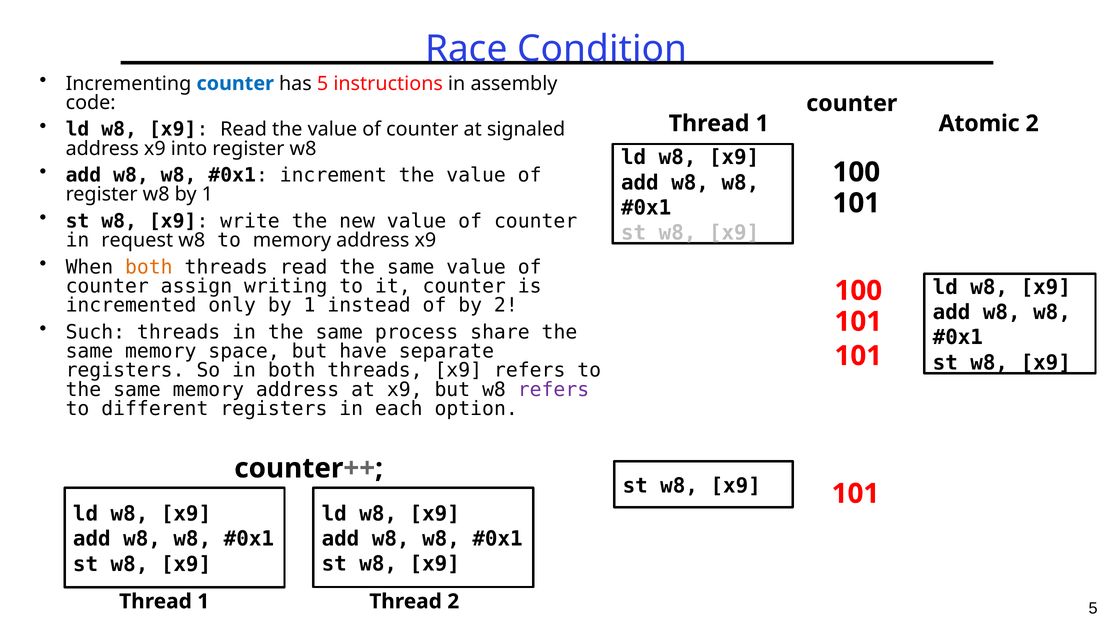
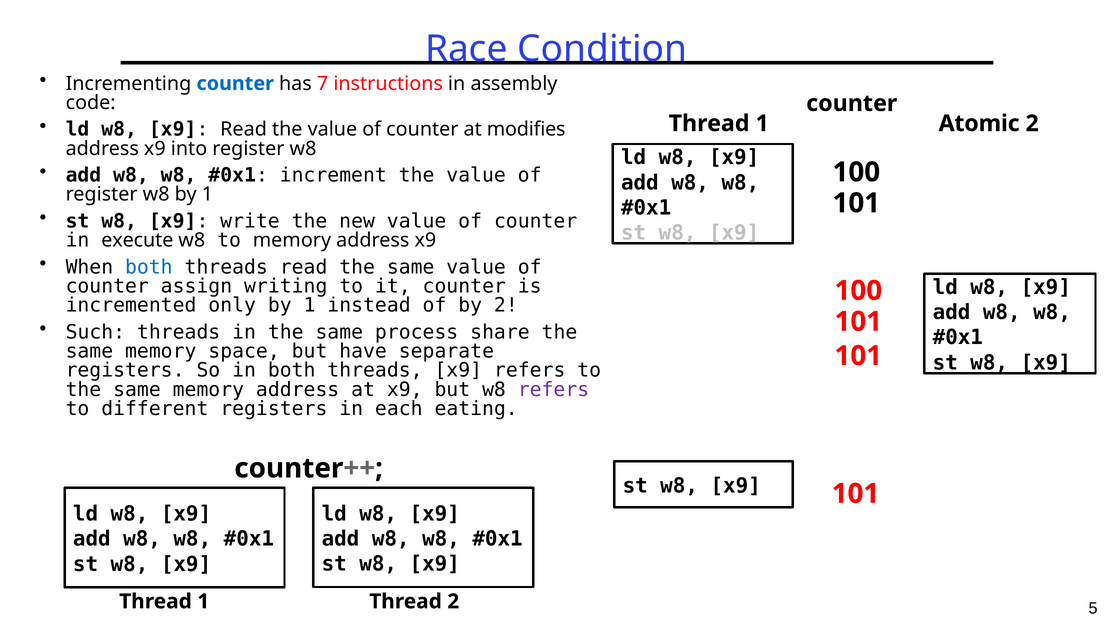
has 5: 5 -> 7 (323, 83)
signaled: signaled -> modifies (526, 129)
request: request -> execute (137, 240)
both colour: orange -> blue (149, 267)
option: option -> eating (476, 409)
